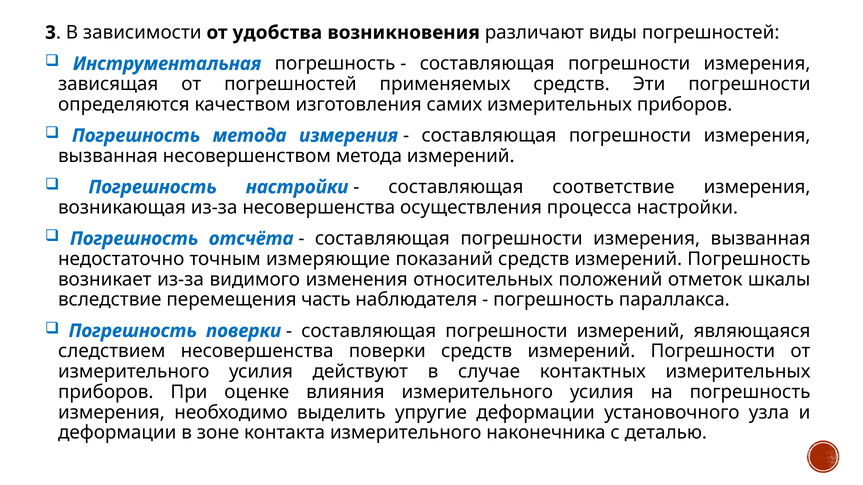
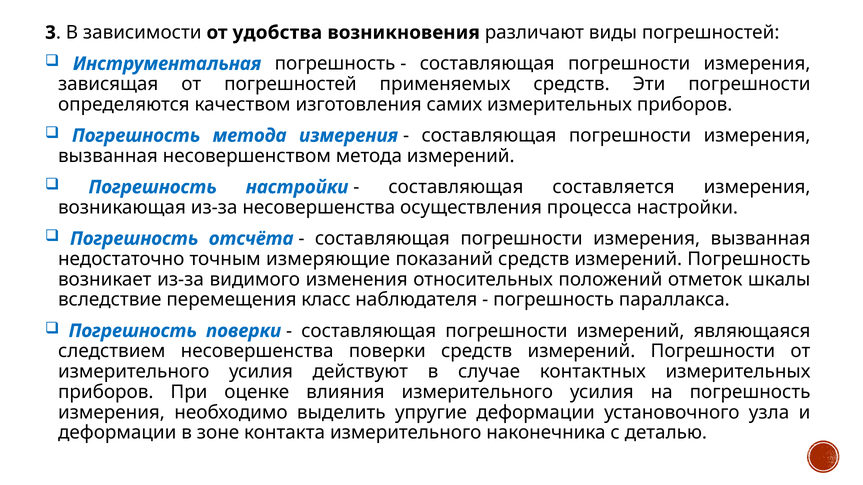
соответствие: соответствие -> составляется (613, 187)
часть: часть -> класс (326, 300)
